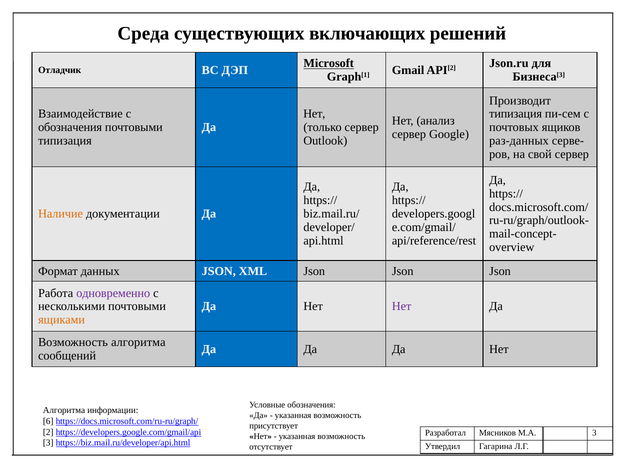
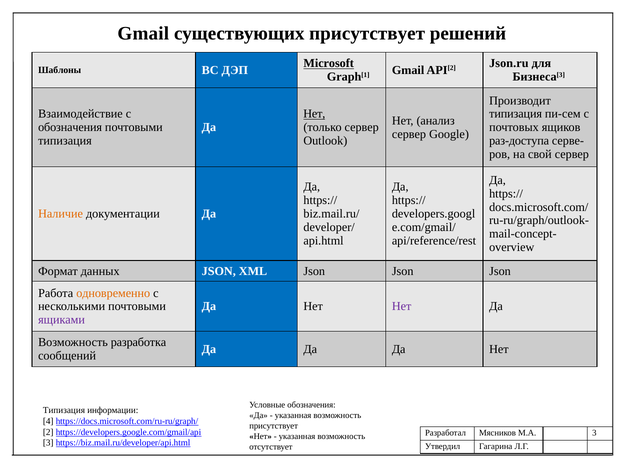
Среда: Среда -> Gmail (143, 34)
существующих включающих: включающих -> присутствует (367, 34)
Отладчик: Отладчик -> Шаблоны (60, 70)
Нет underline: none -> present (314, 114)
раз-данных: раз-данных -> раз-доступа (519, 141)
одновременно colour: purple -> orange (113, 293)
ящиками colour: orange -> purple (62, 320)
Возможность алгоритма: алгоритма -> разработка (138, 342)
Алгоритма: Алгоритма -> Типизация (64, 410)
6: 6 -> 4 (48, 421)
